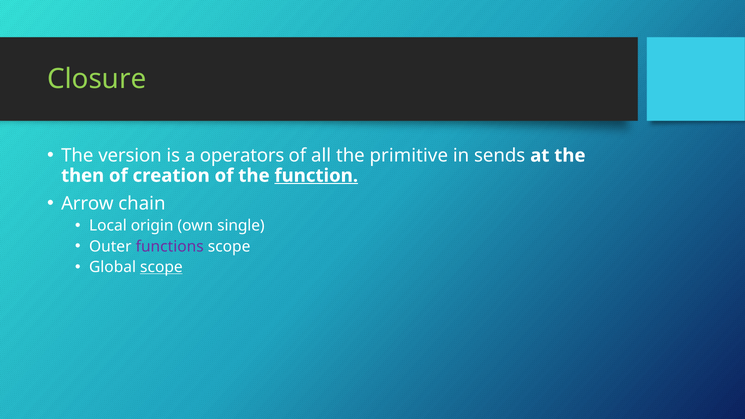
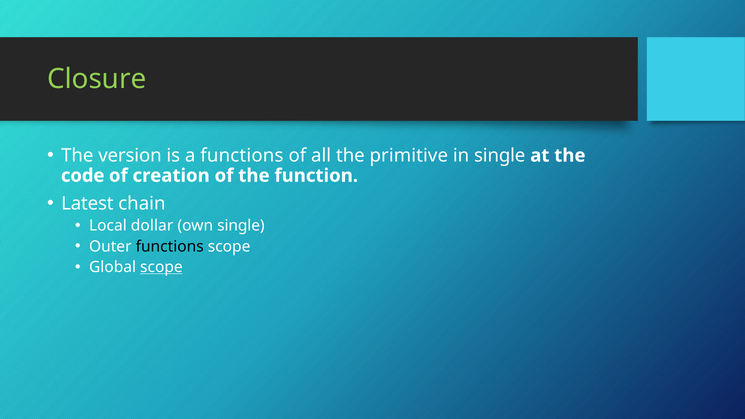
a operators: operators -> functions (242, 156)
in sends: sends -> single (500, 156)
then: then -> code (83, 176)
function underline: present -> none (316, 176)
Arrow: Arrow -> Latest (87, 204)
origin: origin -> dollar (152, 226)
functions colour: purple -> black (170, 246)
